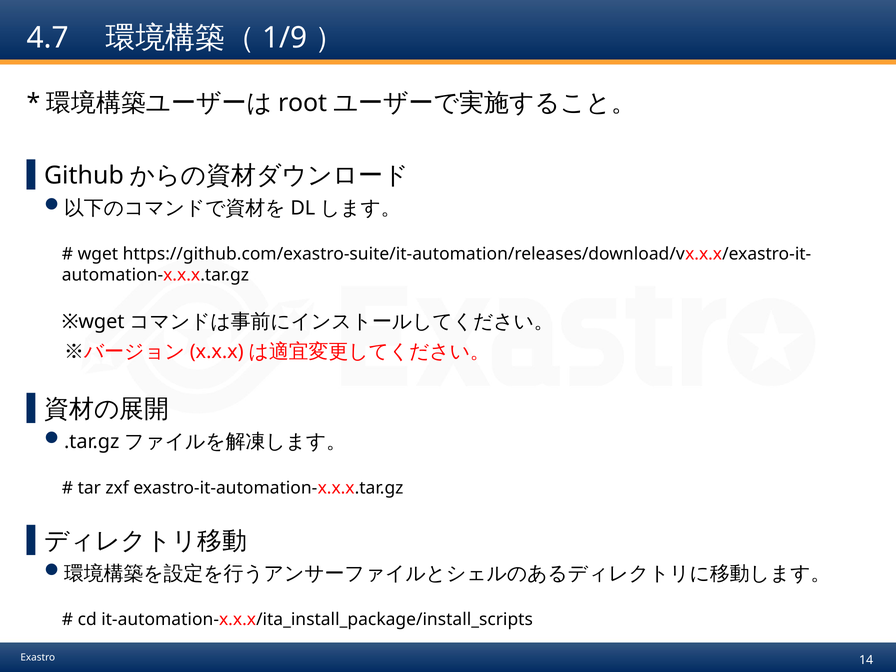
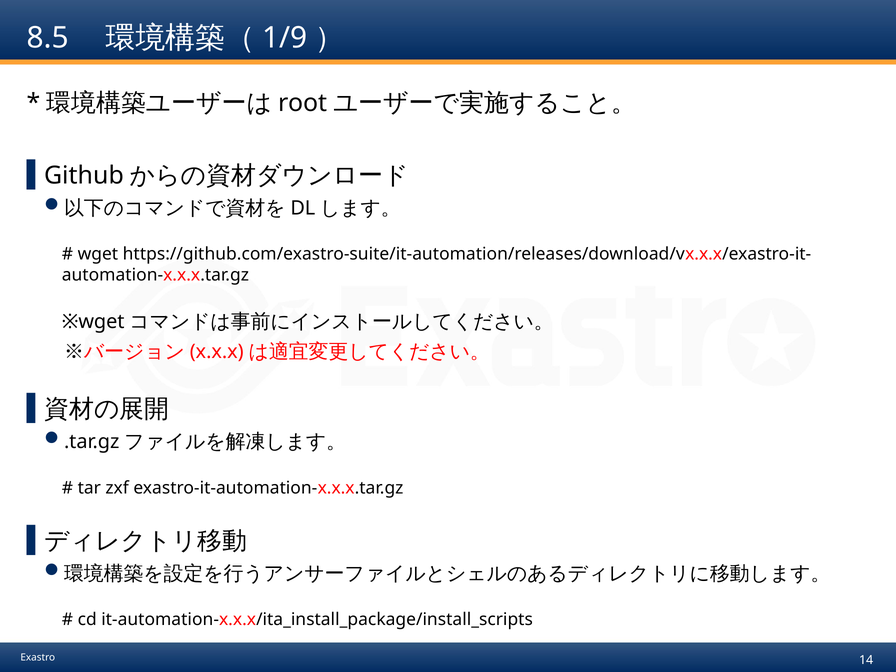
4.7: 4.7 -> 8.5 (48, 38)
